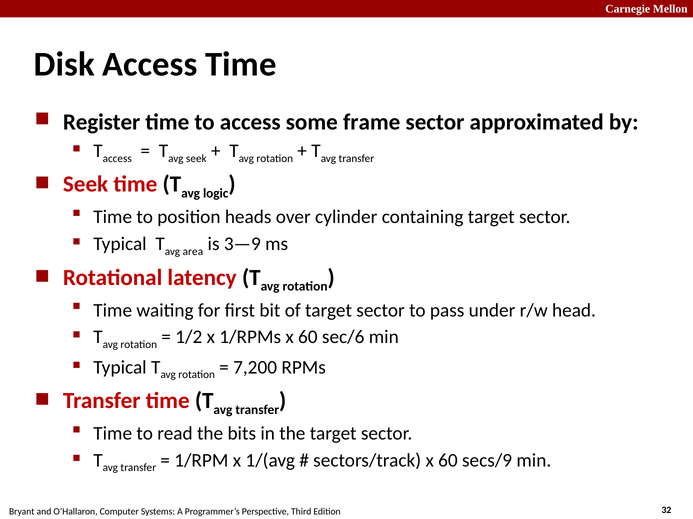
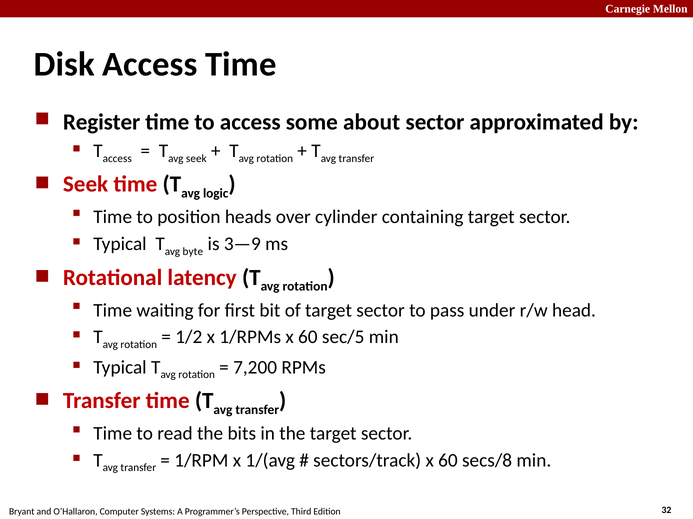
frame: frame -> about (372, 122)
area: area -> byte (193, 252)
sec/6: sec/6 -> sec/5 (343, 338)
secs/9: secs/9 -> secs/8 (487, 461)
